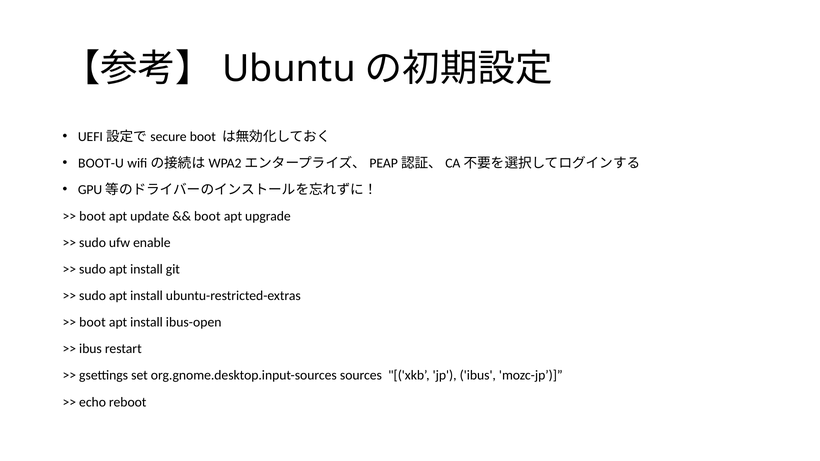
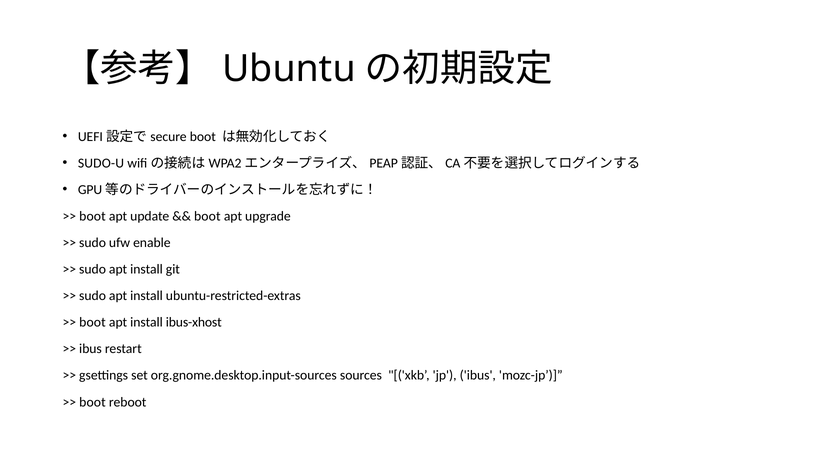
BOOT-U: BOOT-U -> SUDO-U (101, 163)
ibus-open: ibus-open -> ibus-xhost (194, 323)
echo: echo -> boot (92, 402)
